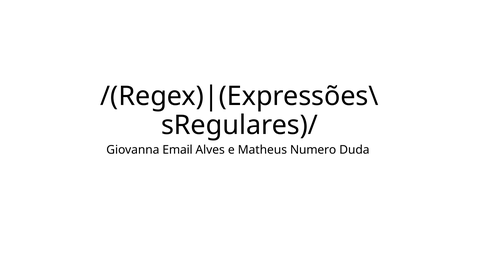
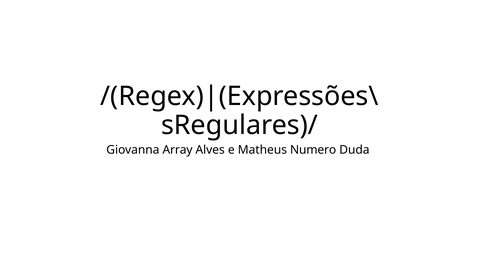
Email: Email -> Array (178, 150)
